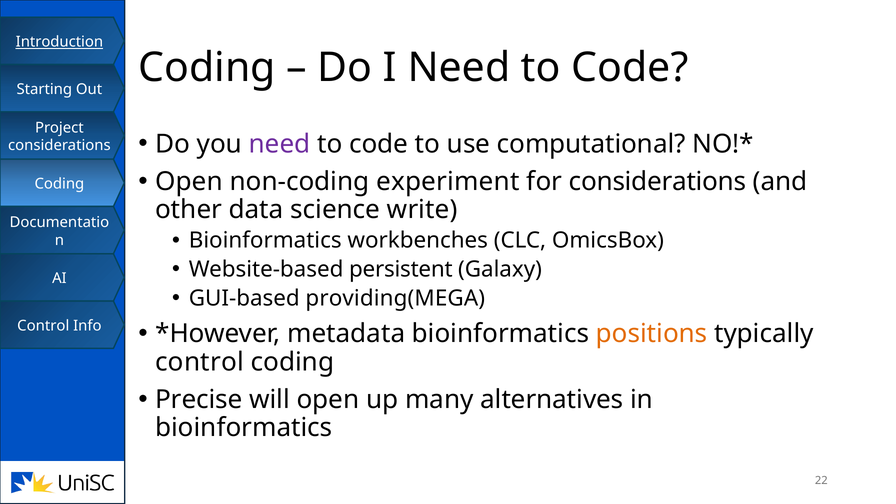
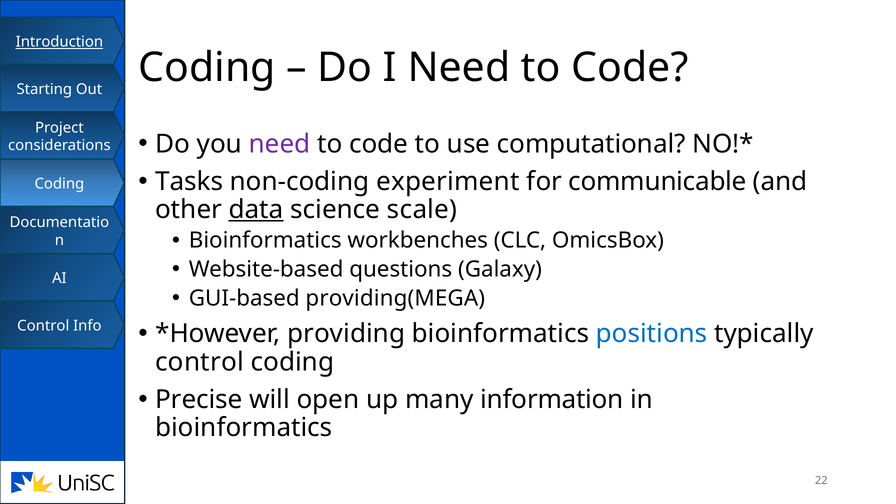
Open: Open -> Tasks (189, 181)
for considerations: considerations -> communicable (658, 181)
data underline: none -> present (256, 210)
write: write -> scale (422, 210)
persistent: persistent -> questions (401, 269)
metadata: metadata -> providing (346, 334)
positions colour: orange -> blue (652, 334)
alternatives: alternatives -> information (552, 400)
